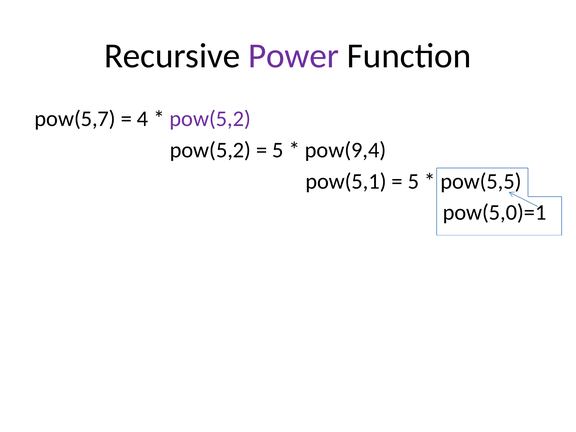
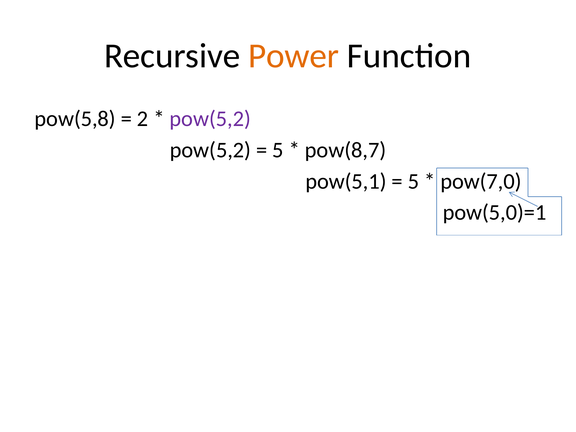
Power colour: purple -> orange (294, 56)
pow(5,7: pow(5,7 -> pow(5,8 (75, 119)
4: 4 -> 2 (143, 119)
pow(9,4: pow(9,4 -> pow(8,7 (346, 150)
pow(5,5: pow(5,5 -> pow(7,0 (481, 181)
